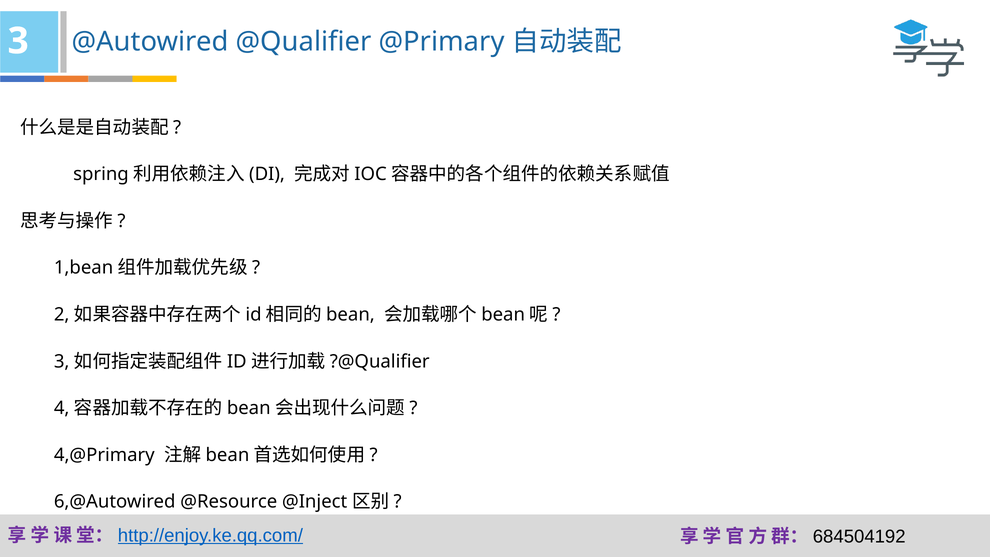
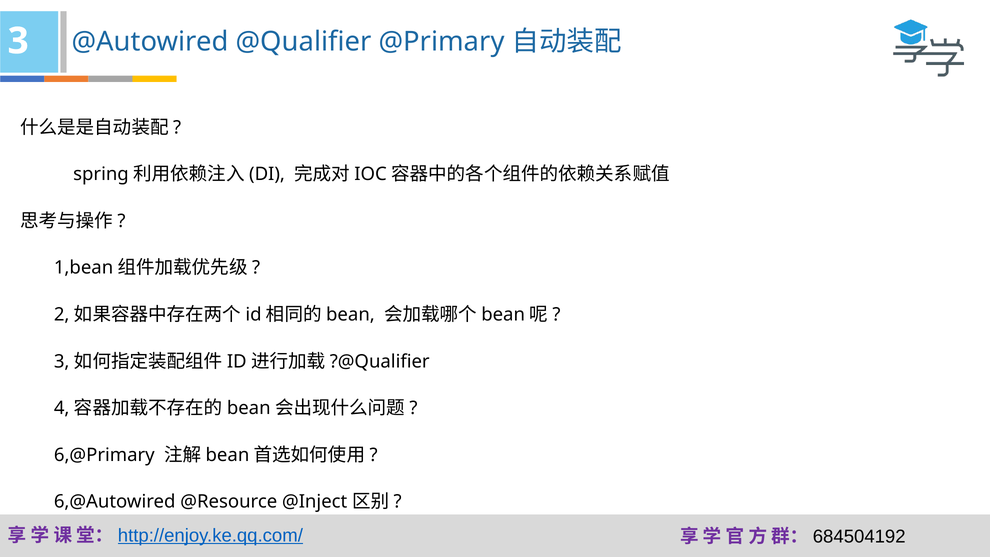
4,@Primary: 4,@Primary -> 6,@Primary (104, 455)
